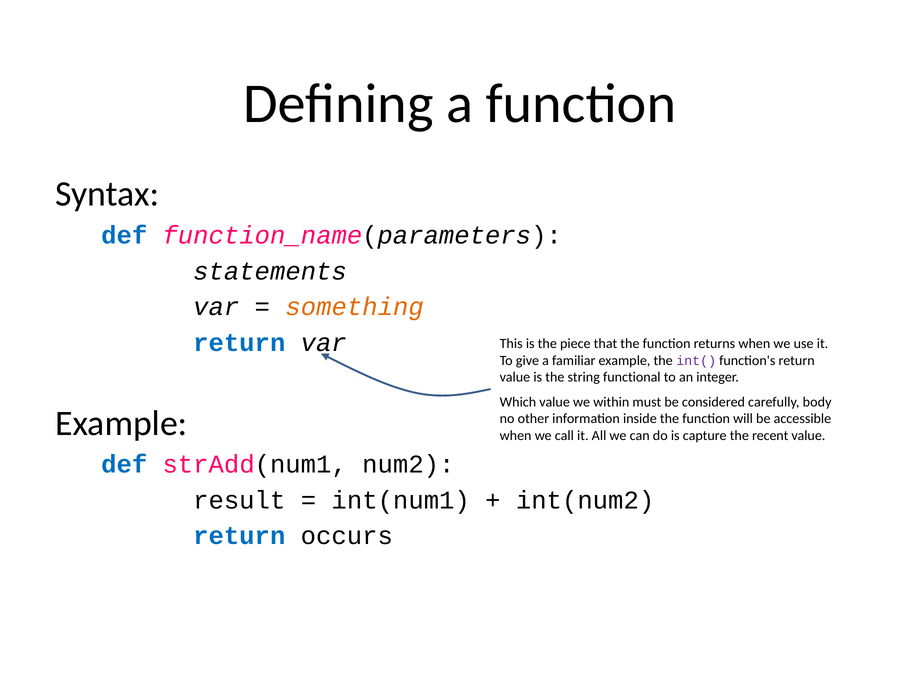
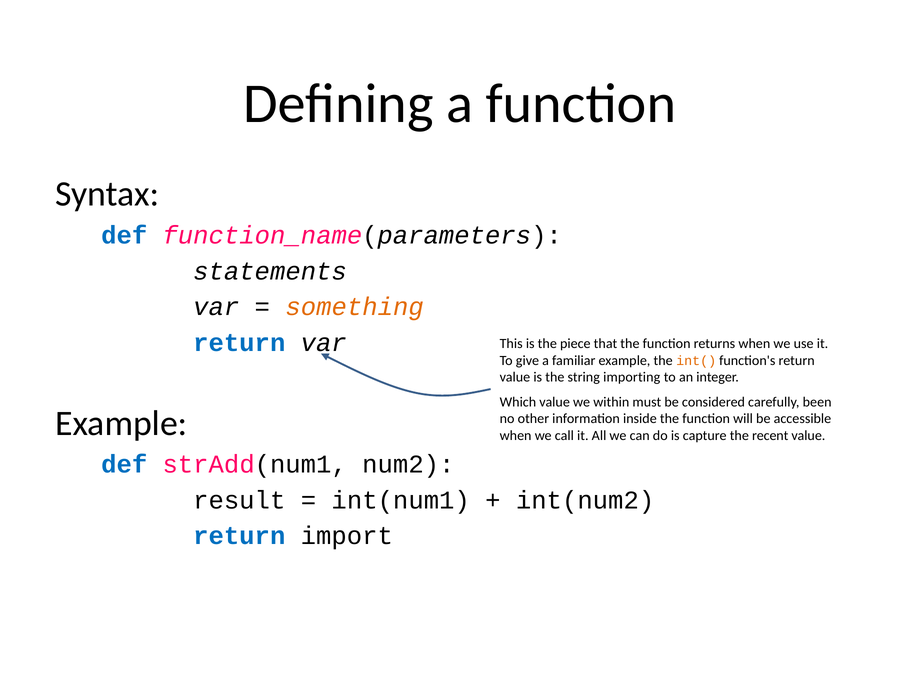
int( colour: purple -> orange (696, 361)
functional: functional -> importing (632, 377)
body: body -> been (817, 402)
occurs: occurs -> import (347, 536)
